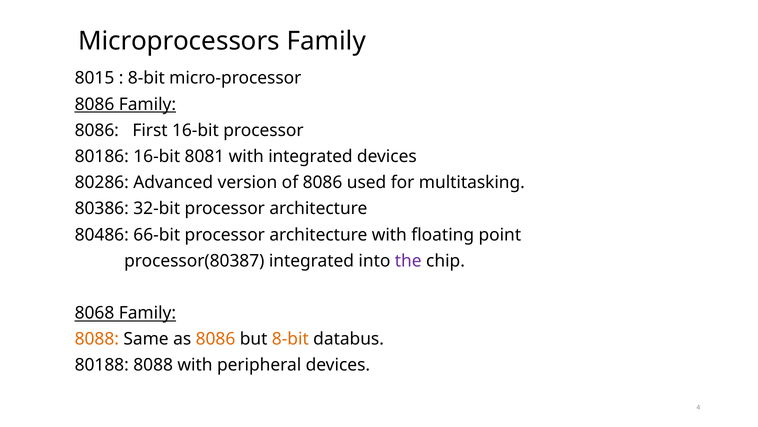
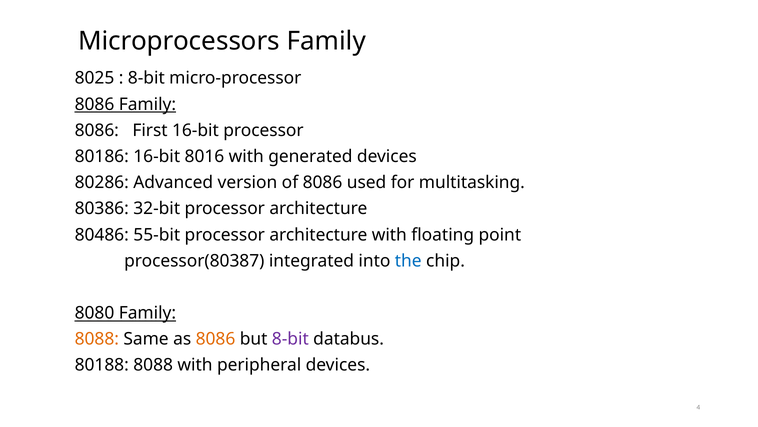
8015: 8015 -> 8025 (95, 78)
8081: 8081 -> 8016 (204, 156)
with integrated: integrated -> generated (310, 156)
66-bit: 66-bit -> 55-bit (157, 234)
the colour: purple -> blue (408, 260)
8068: 8068 -> 8080 (95, 313)
8-bit colour: orange -> purple (290, 339)
